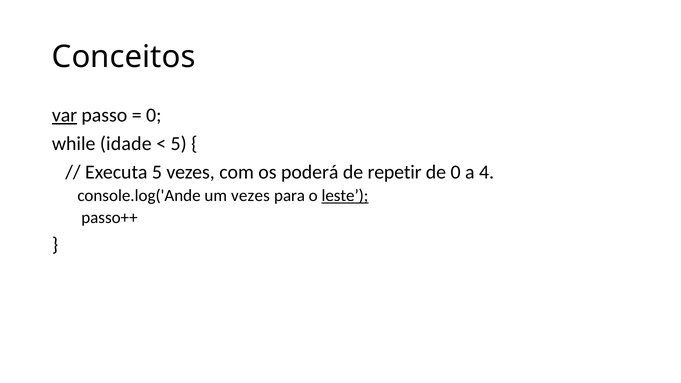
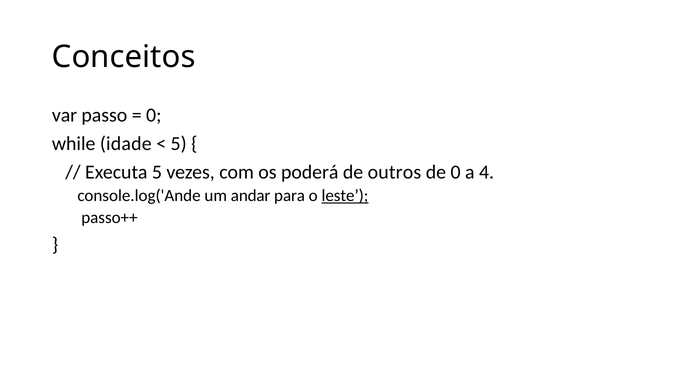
var underline: present -> none (64, 115)
repetir: repetir -> outros (394, 172)
um vezes: vezes -> andar (251, 196)
